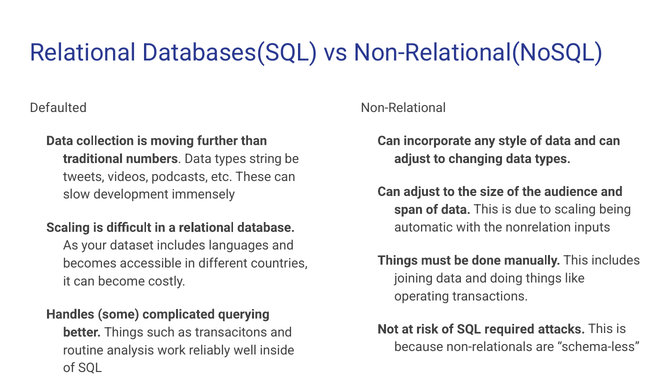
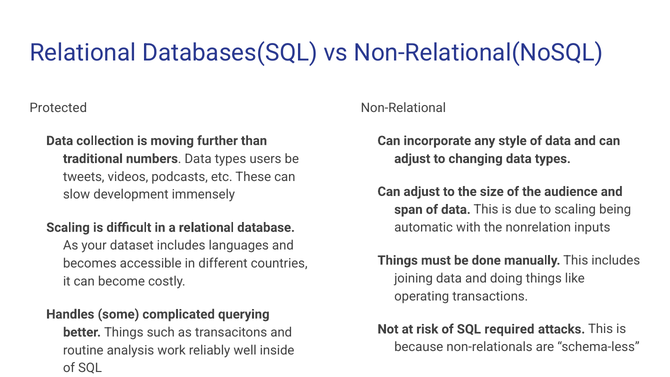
Defaulted: Defaulted -> Protected (58, 108)
string: string -> users (266, 159)
